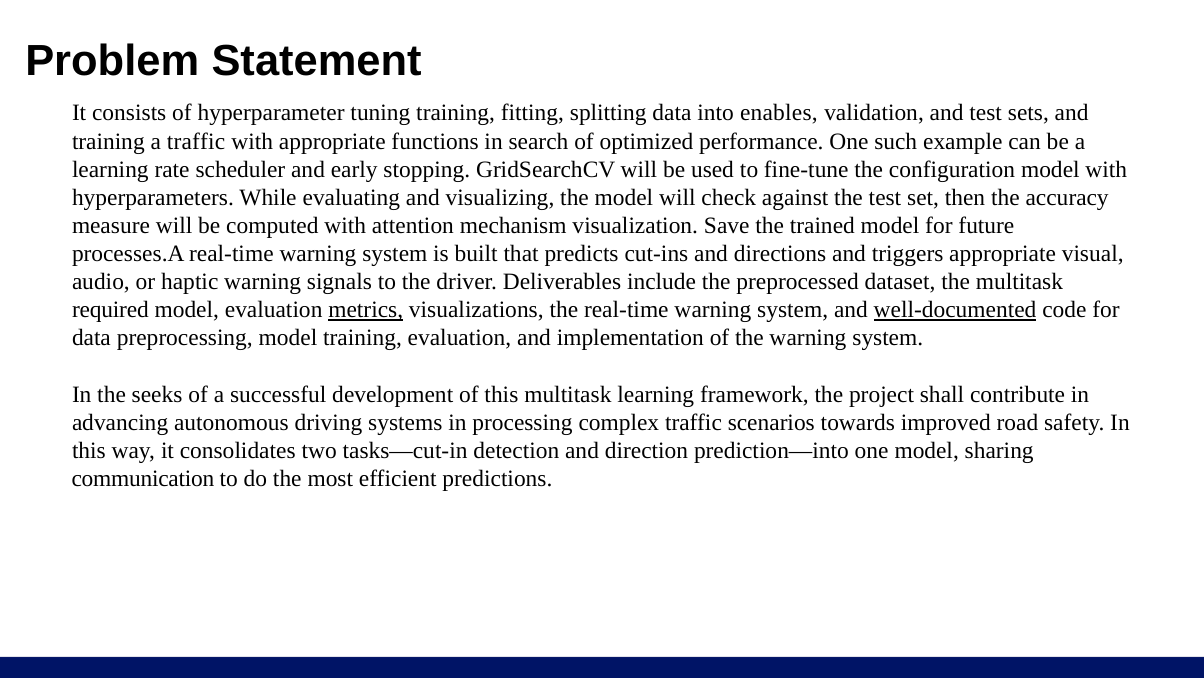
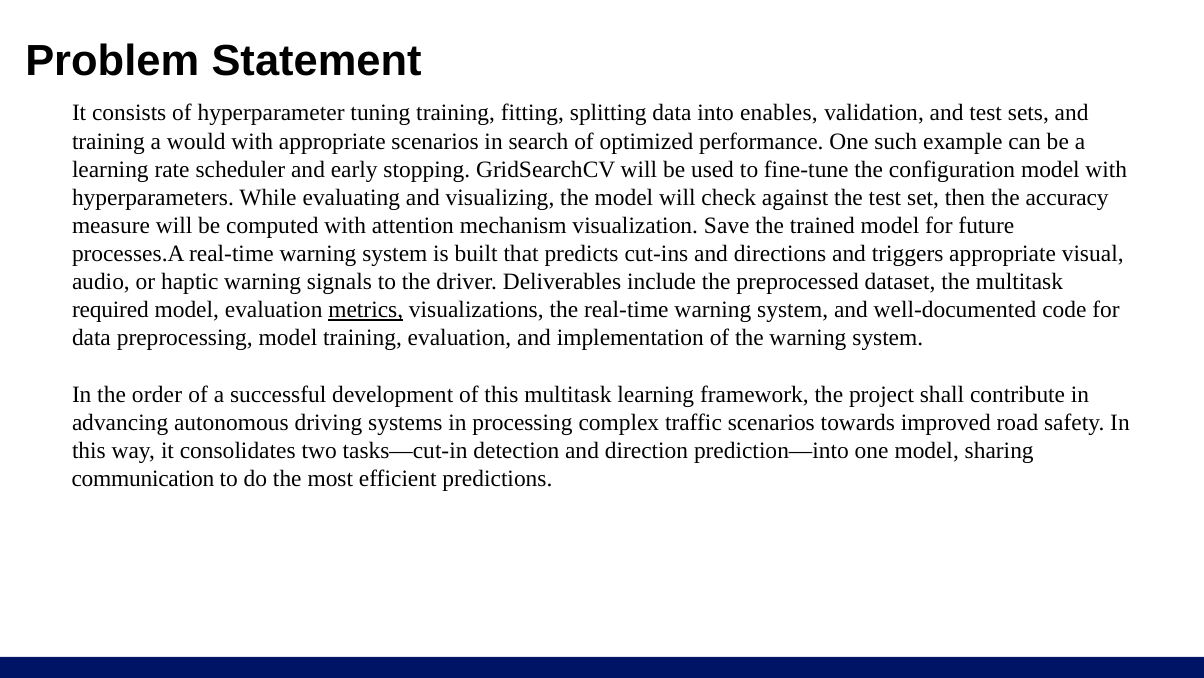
a traffic: traffic -> would (196, 141)
appropriate functions: functions -> scenarios (435, 141)
well-documented underline: present -> none (955, 310)
seeks: seeks -> order (157, 394)
